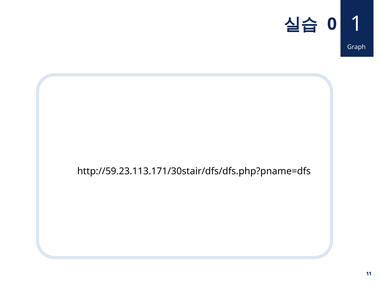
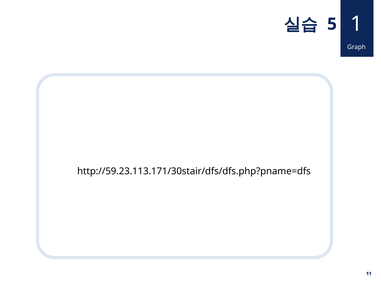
0: 0 -> 5 (332, 24)
